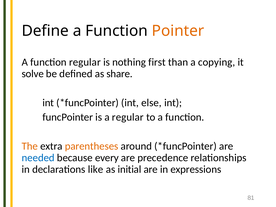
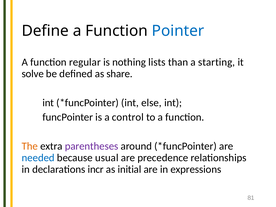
Pointer colour: orange -> blue (178, 31)
first: first -> lists (157, 62)
copying: copying -> starting (217, 62)
a regular: regular -> control (128, 117)
parentheses colour: orange -> purple (92, 146)
every: every -> usual (107, 158)
like: like -> incr (96, 169)
